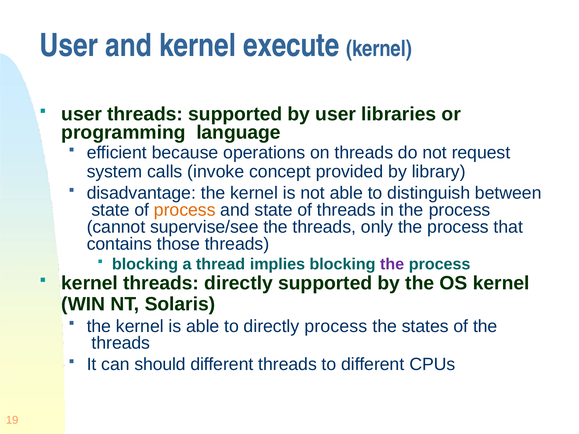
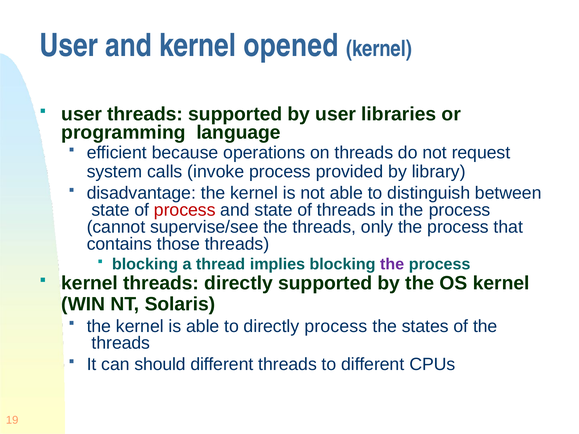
execute: execute -> opened (291, 46)
invoke concept: concept -> process (280, 172)
process colour: orange -> red (185, 210)
